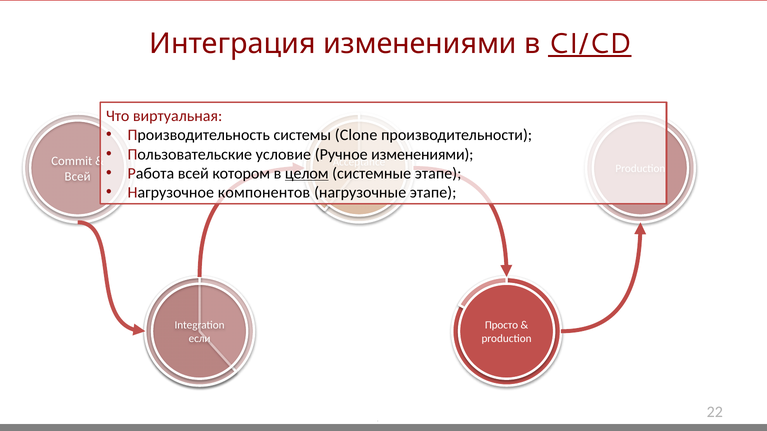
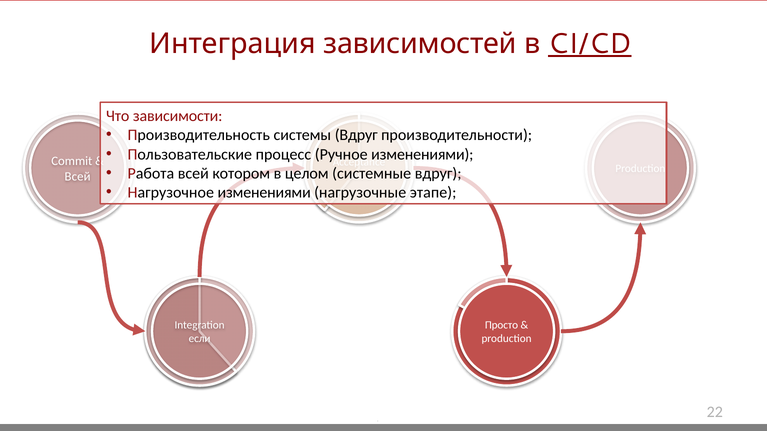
Интеграция изменениями: изменениями -> зависимостей (420, 44)
виртуальная: виртуальная -> зависимости (178, 116)
системы Clone: Clone -> Вдруг (356, 135)
условие: условие -> процесс (283, 154)
целом underline: present -> none (307, 174)
этапе: этапе -> вдруг (438, 174)
Нагрузочное компонентов: компонентов -> изменениями (264, 193)
